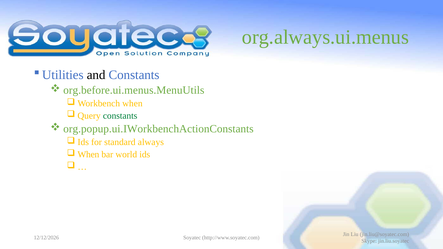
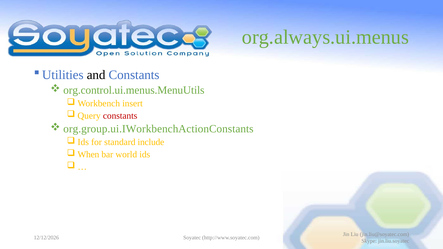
org.before.ui.menus.MenuUtils: org.before.ui.menus.MenuUtils -> org.control.ui.menus.MenuUtils (134, 90)
Workbench when: when -> insert (133, 103)
constants colour: green -> red (120, 116)
org.popup.ui.IWorkbenchActionConstants: org.popup.ui.IWorkbenchActionConstants -> org.group.ui.IWorkbenchActionConstants (158, 129)
always: always -> include (151, 142)
